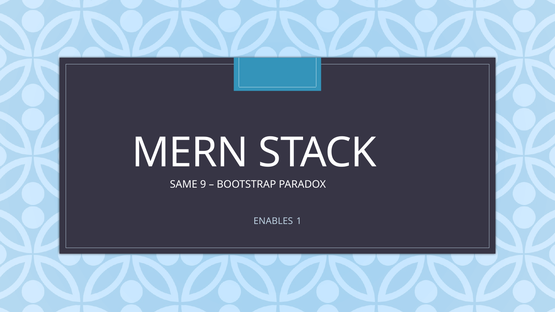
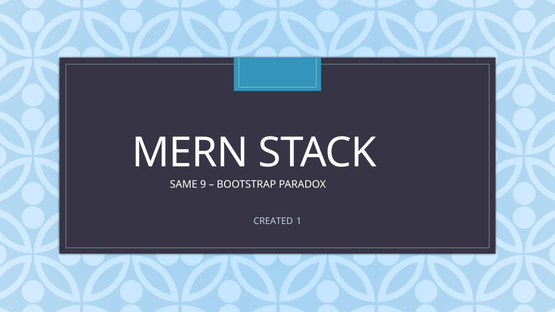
ENABLES: ENABLES -> CREATED (273, 221)
